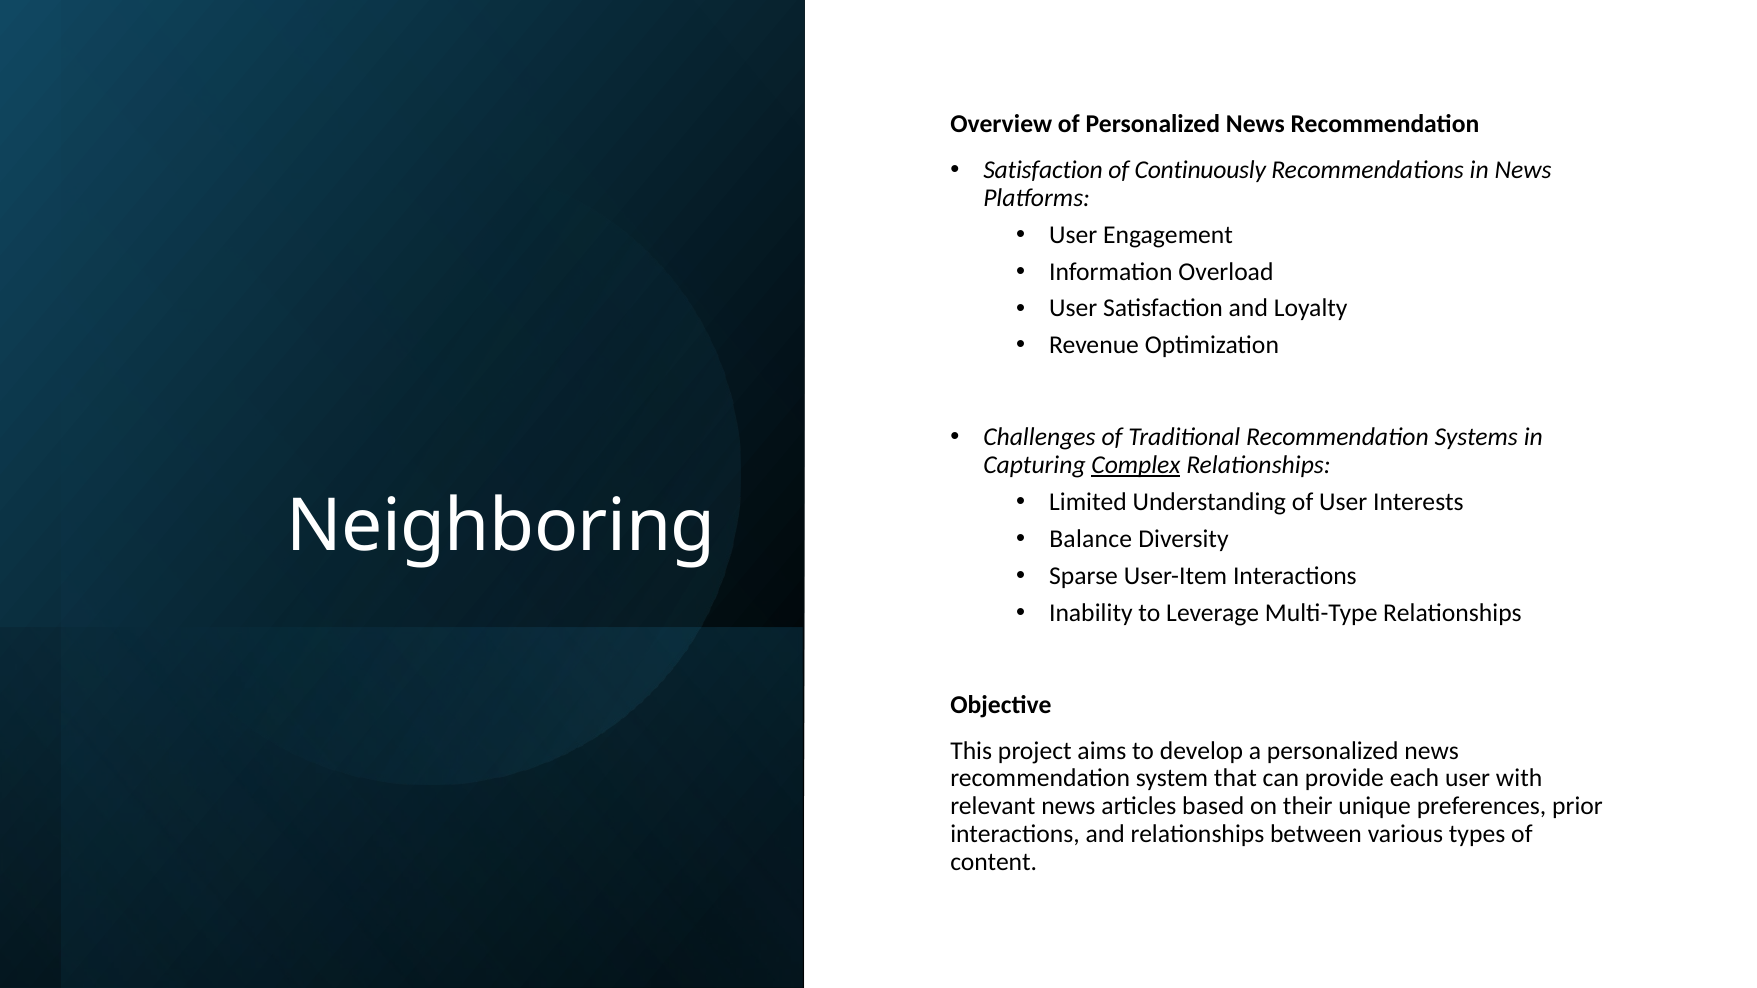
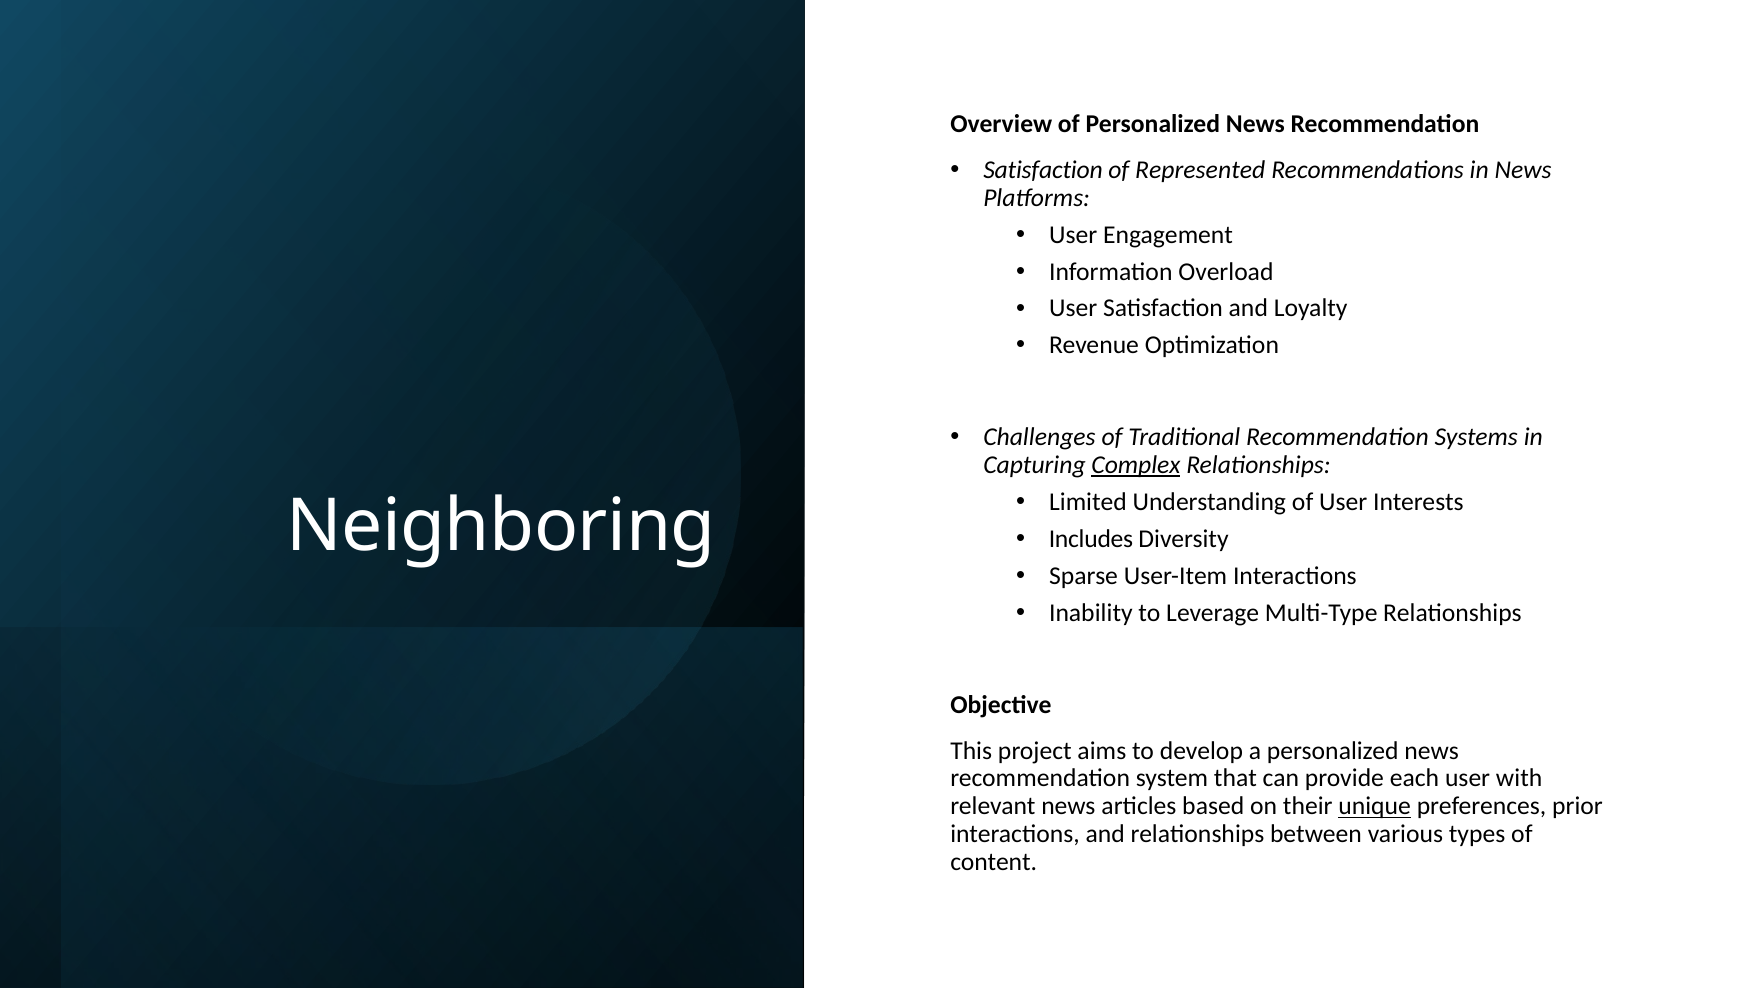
Continuously: Continuously -> Represented (1200, 170)
Balance: Balance -> Includes (1091, 539)
unique underline: none -> present (1375, 807)
